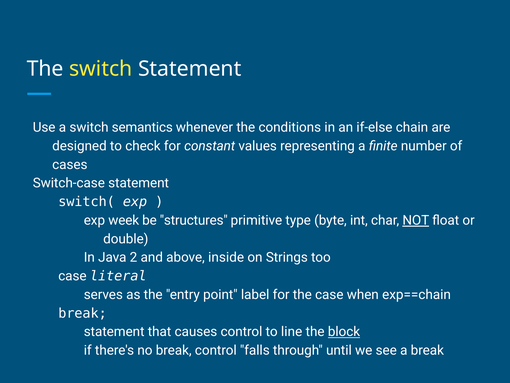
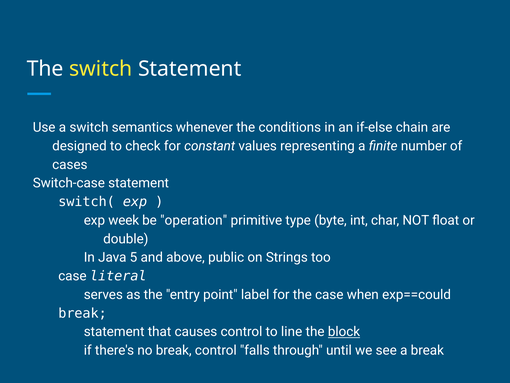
structures: structures -> operation (194, 220)
NOT underline: present -> none (416, 220)
2: 2 -> 5 (134, 257)
inside: inside -> public (226, 257)
exp==chain: exp==chain -> exp==could (417, 294)
